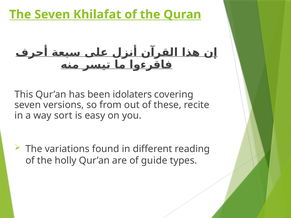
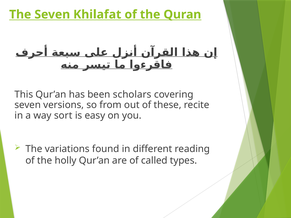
idolaters: idolaters -> scholars (132, 95)
guide: guide -> called (154, 161)
